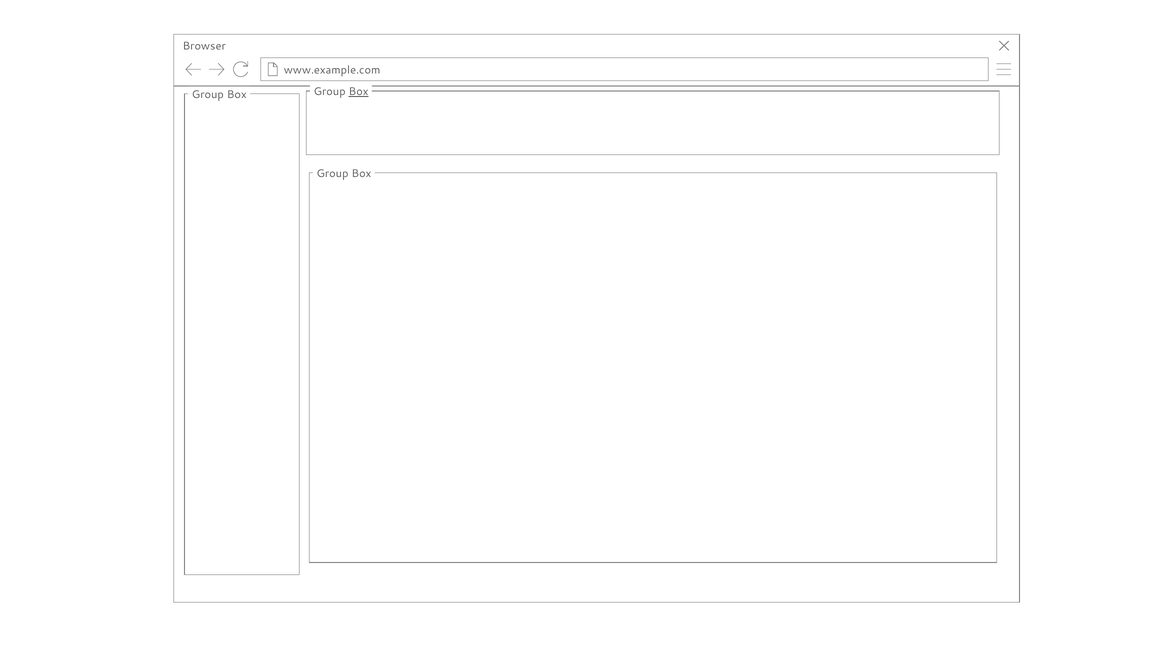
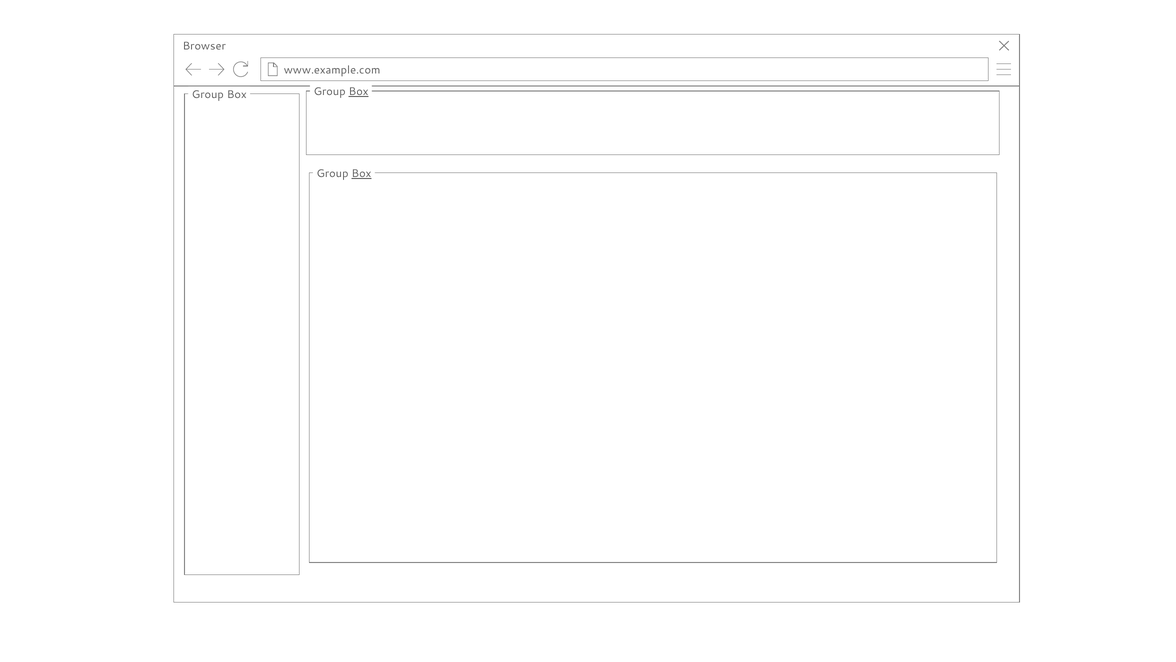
Box underline: none -> present (361, 174)
